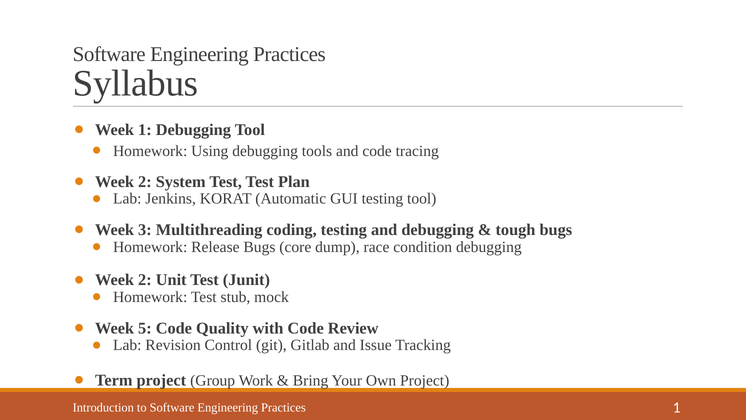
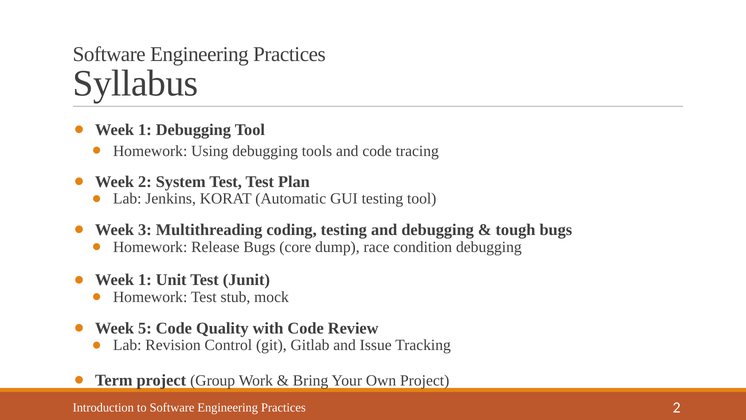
2: 2 -> 1 (145, 280)
Practices 1: 1 -> 2 (677, 407)
